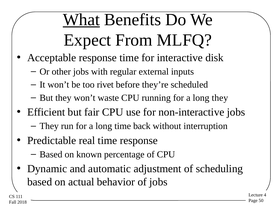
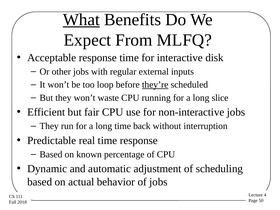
rivet: rivet -> loop (105, 85)
they’re underline: none -> present (155, 85)
long they: they -> slice (220, 98)
